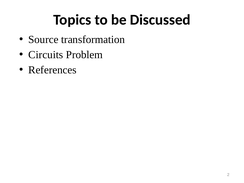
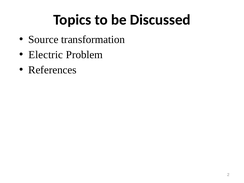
Circuits: Circuits -> Electric (46, 55)
